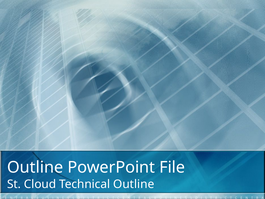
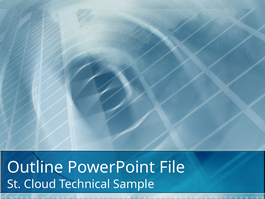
Technical Outline: Outline -> Sample (134, 184)
